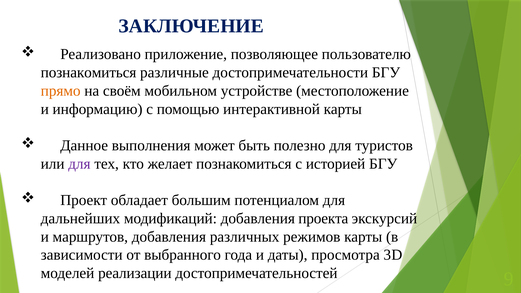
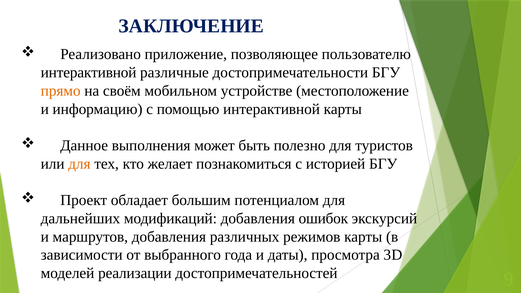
познакомиться: познакомиться -> интерактивной (89, 73)
для colour: purple -> orange (79, 164)
проекта: проекта -> ошибок (323, 219)
